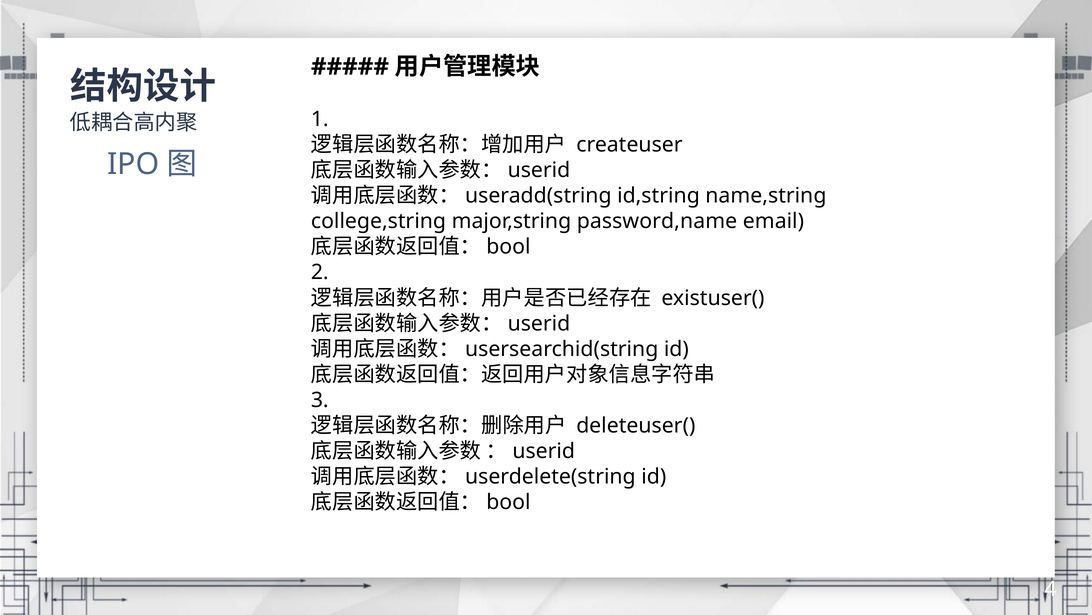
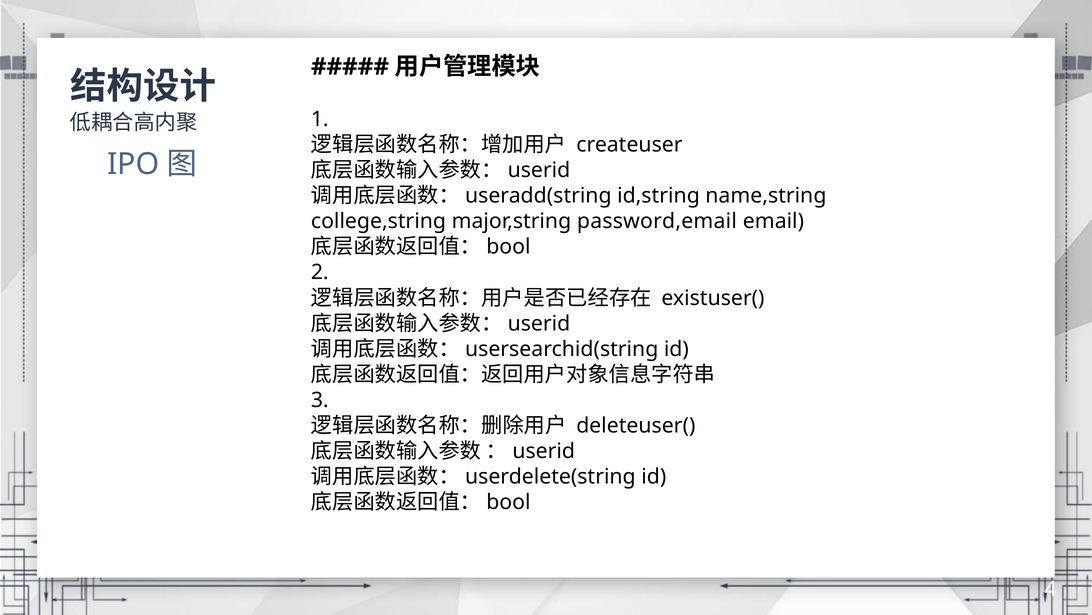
password,name: password,name -> password,email (657, 221)
